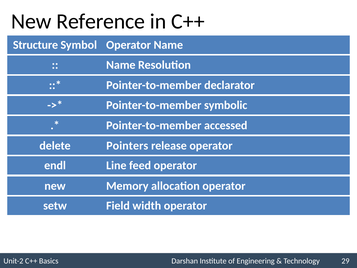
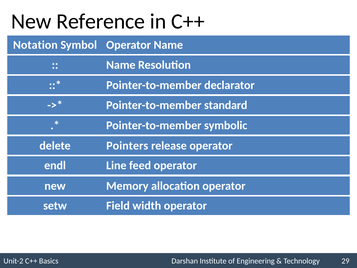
Structure: Structure -> Notation (35, 45)
symbolic: symbolic -> standard (226, 105)
accessed: accessed -> symbolic (226, 125)
